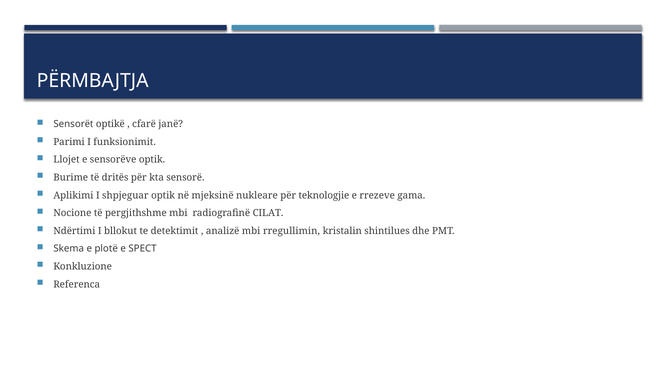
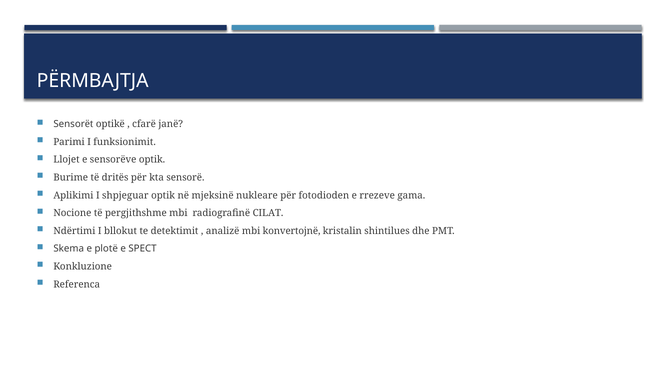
teknologjie: teknologjie -> fotodioden (324, 195)
rregullimin: rregullimin -> konvertojnë (292, 231)
